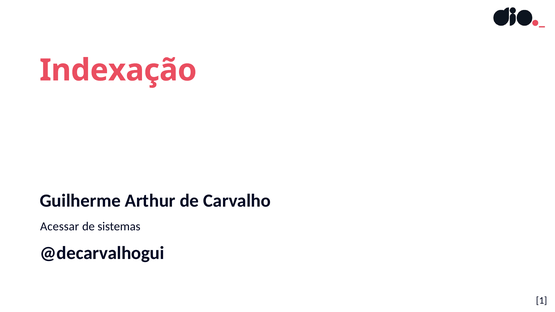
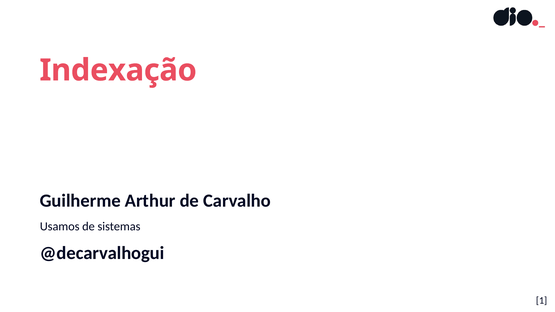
Acessar: Acessar -> Usamos (60, 226)
